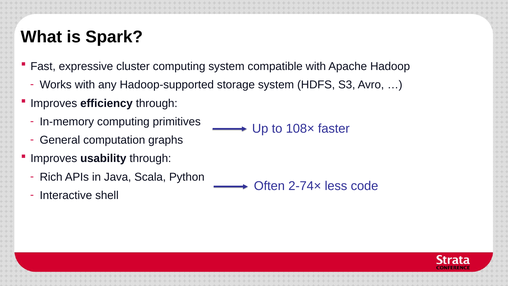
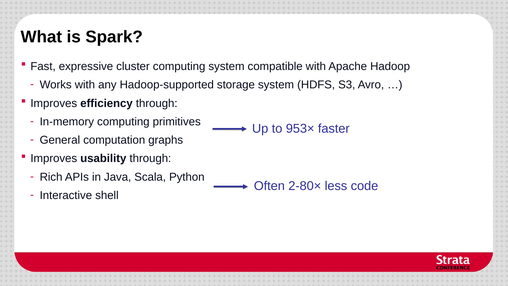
108×: 108× -> 953× (300, 129)
2-74×: 2-74× -> 2-80× (305, 186)
